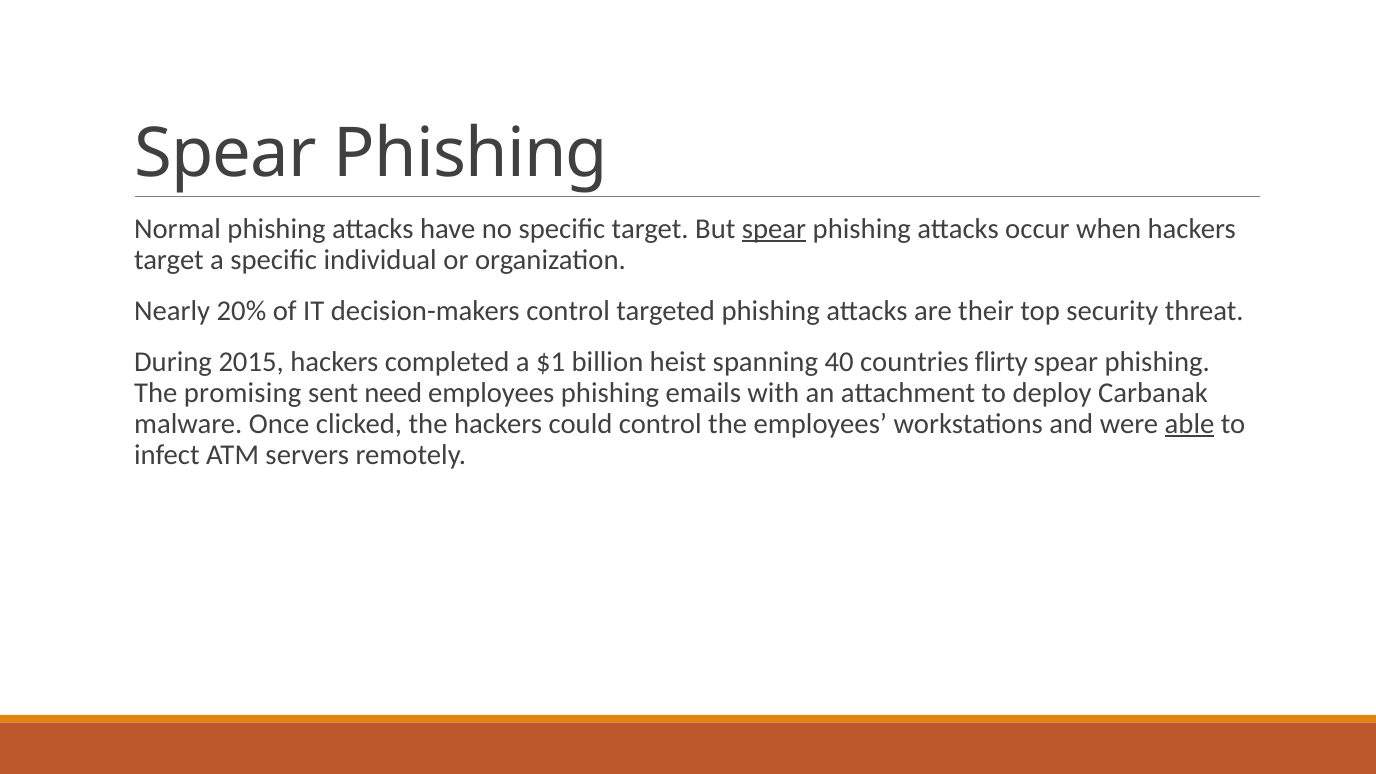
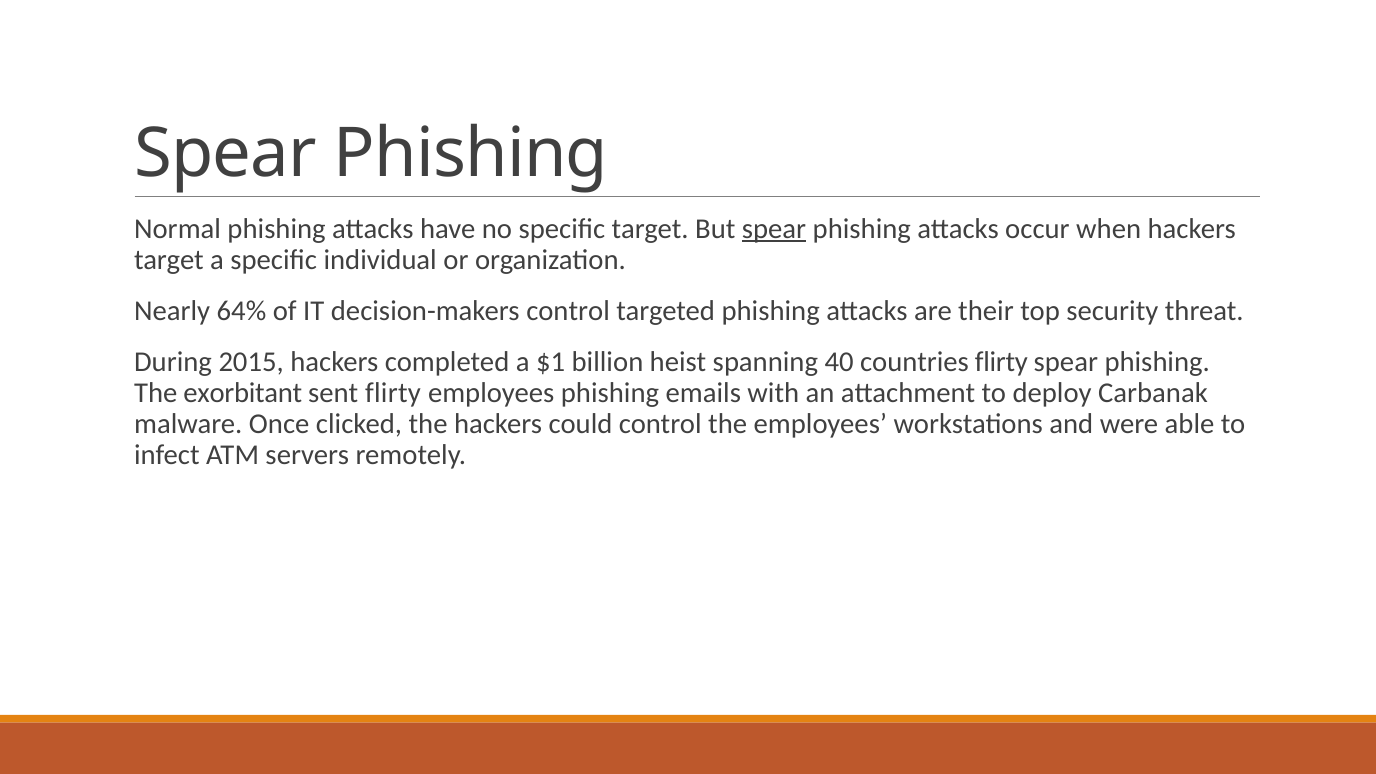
20%: 20% -> 64% (241, 311)
promising: promising -> exorbitant (243, 393)
sent need: need -> flirty (393, 393)
able underline: present -> none (1190, 424)
